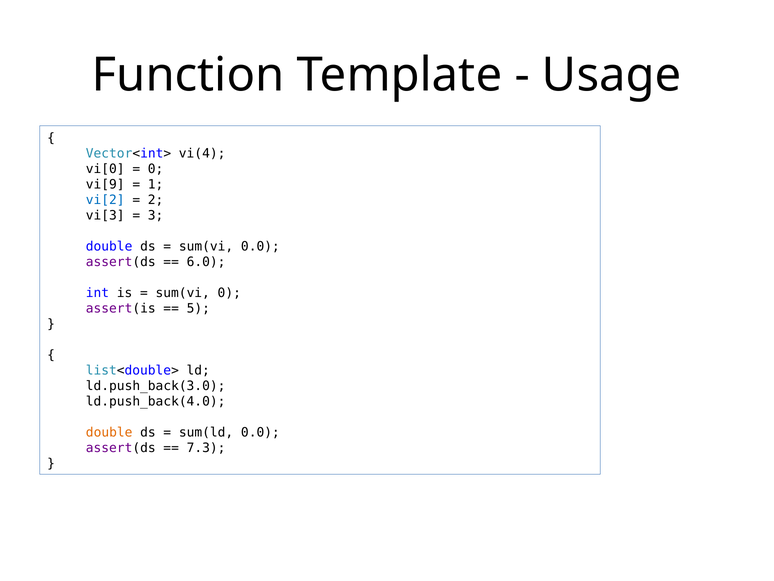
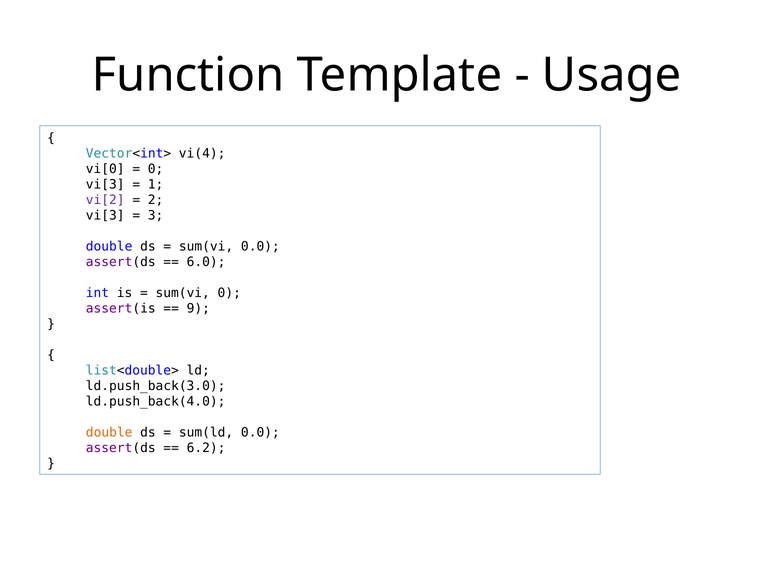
vi[9: vi[9 -> vi[3 (105, 185)
vi[2 colour: blue -> purple (105, 200)
5: 5 -> 9 (198, 308)
7.3: 7.3 -> 6.2 (206, 448)
